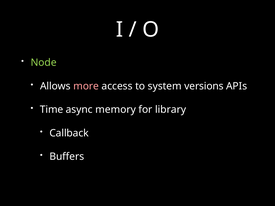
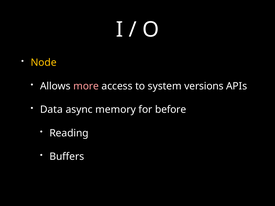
Node colour: light green -> yellow (44, 63)
Time: Time -> Data (51, 110)
library: library -> before (171, 110)
Callback: Callback -> Reading (69, 133)
